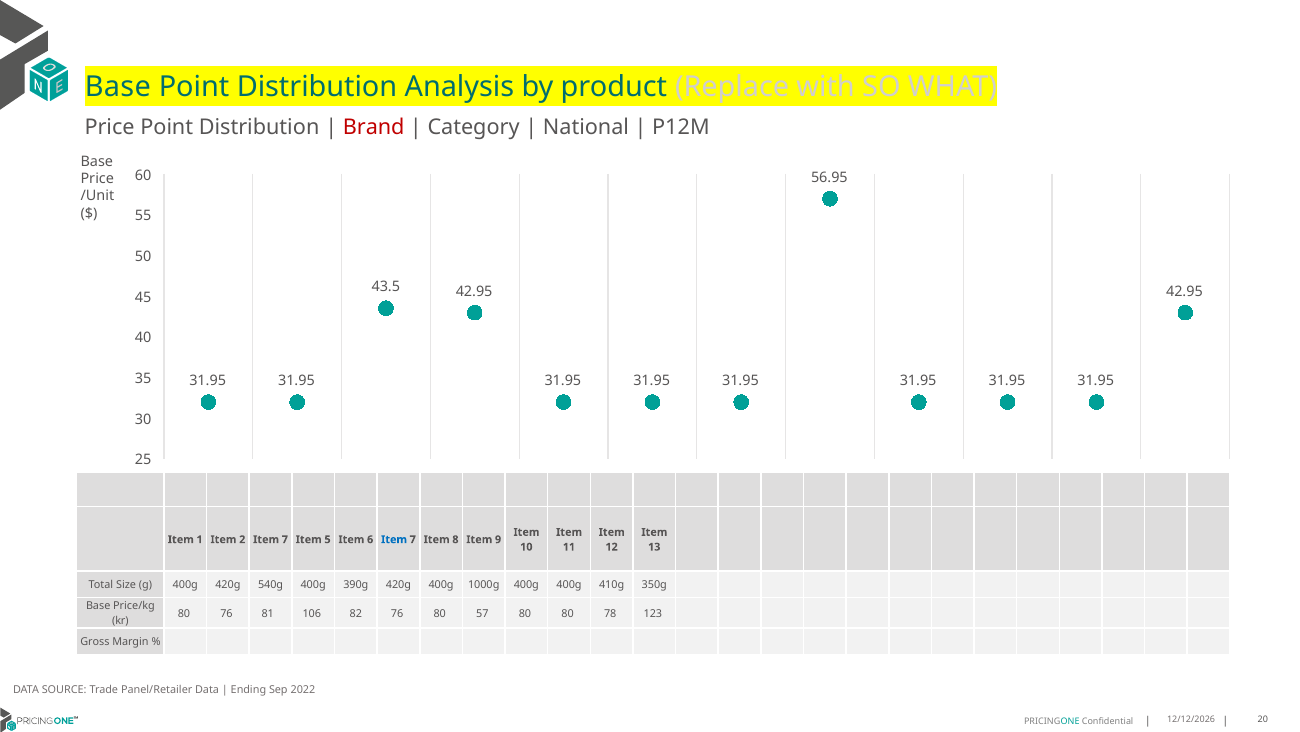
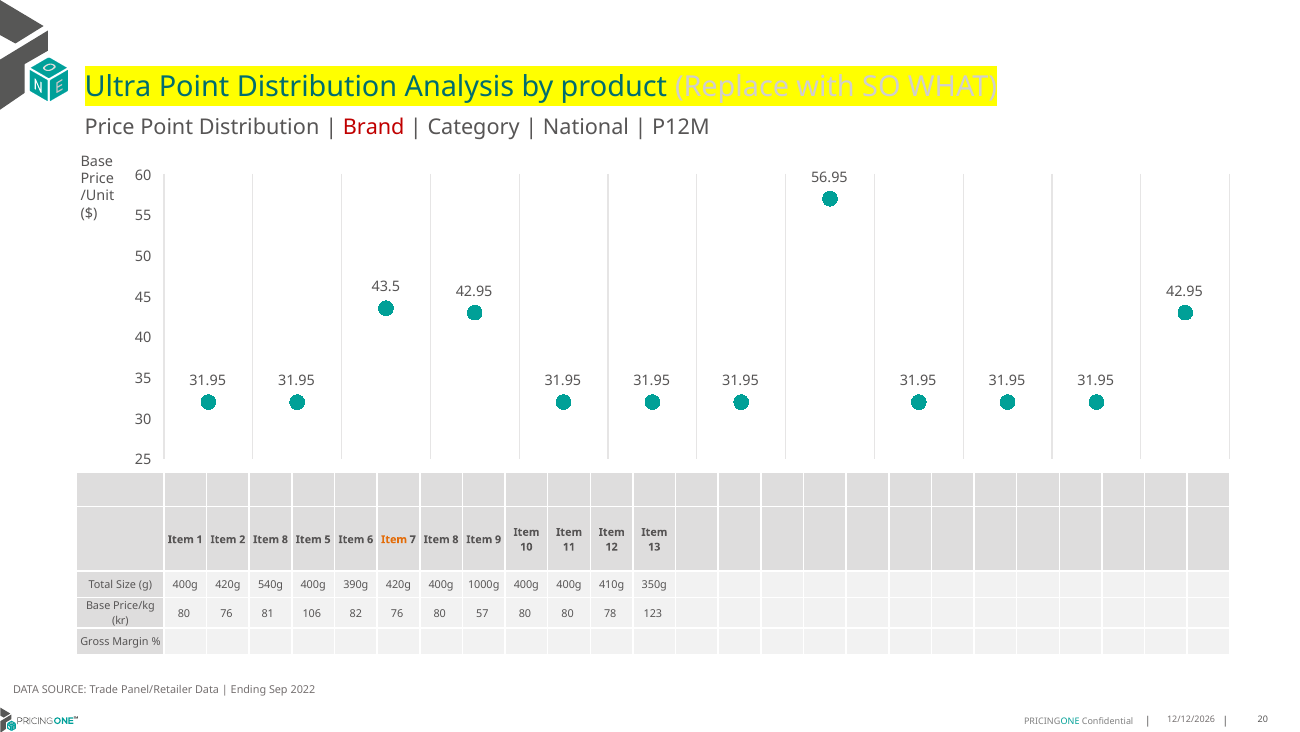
Base: Base -> Ultra (118, 87)
2 Item 7: 7 -> 8 (285, 539)
Item colour: blue -> orange (394, 539)
